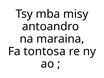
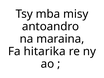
tontosa: tontosa -> hitarika (45, 51)
